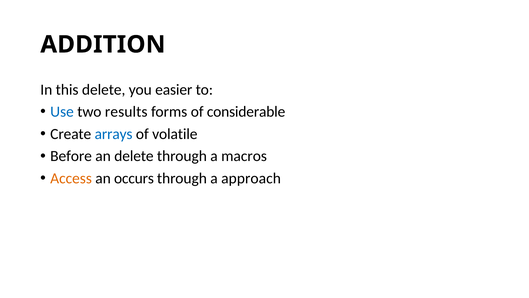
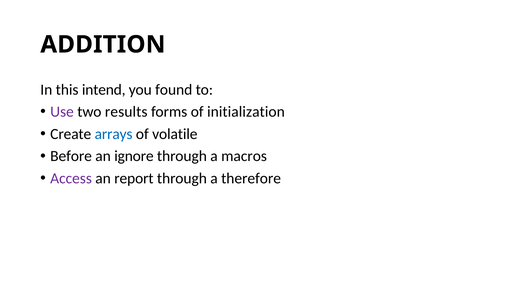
this delete: delete -> intend (104, 89)
easier: easier -> found (174, 89)
Use colour: blue -> purple (62, 112)
considerable: considerable -> initialization (246, 112)
an delete: delete -> ignore (134, 156)
Access colour: orange -> purple (71, 178)
occurs: occurs -> report (134, 178)
approach: approach -> therefore (251, 178)
